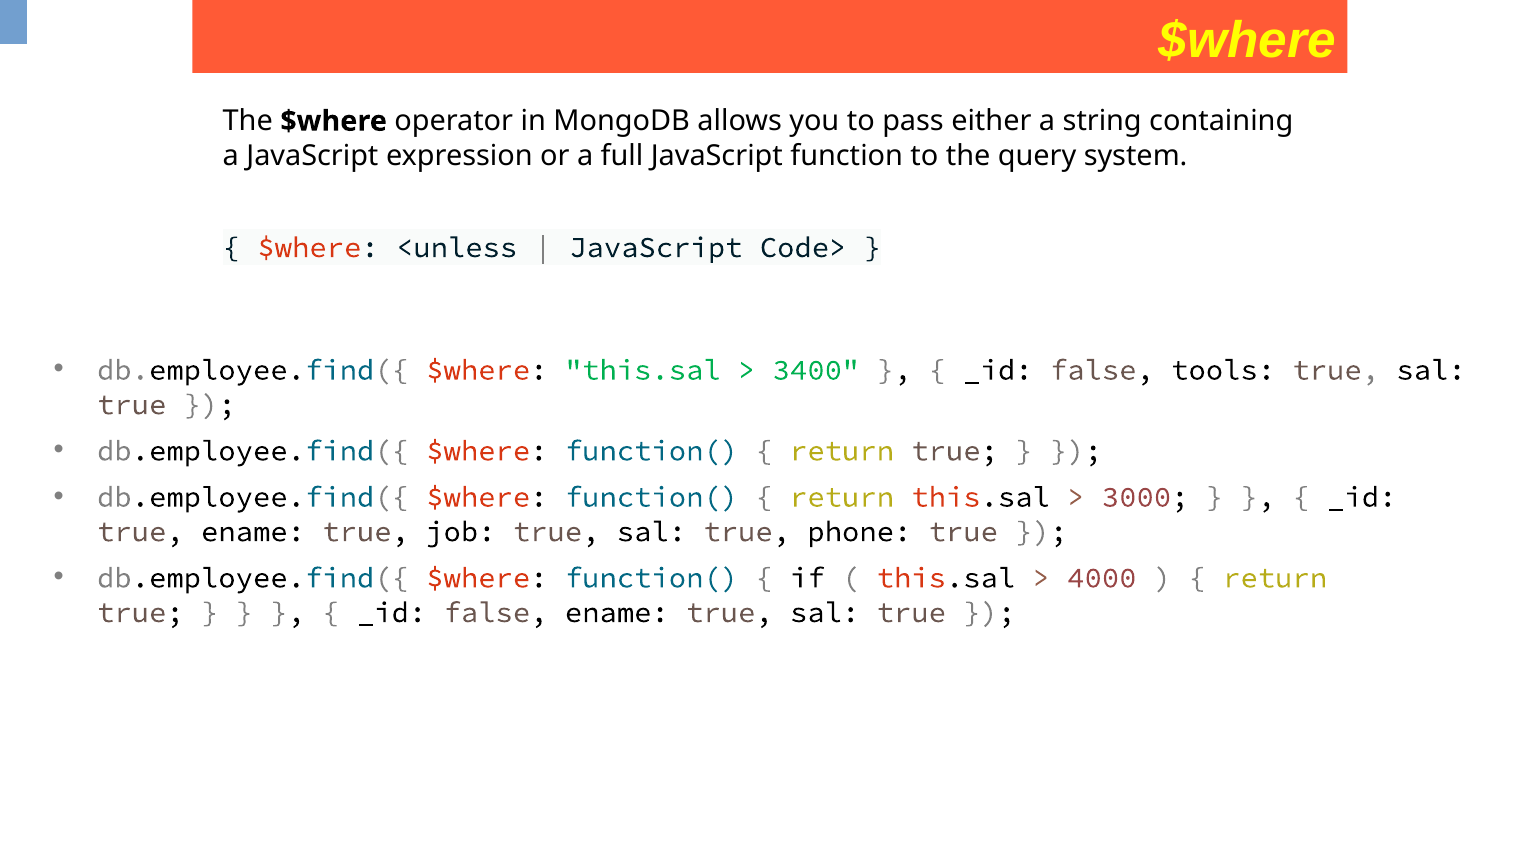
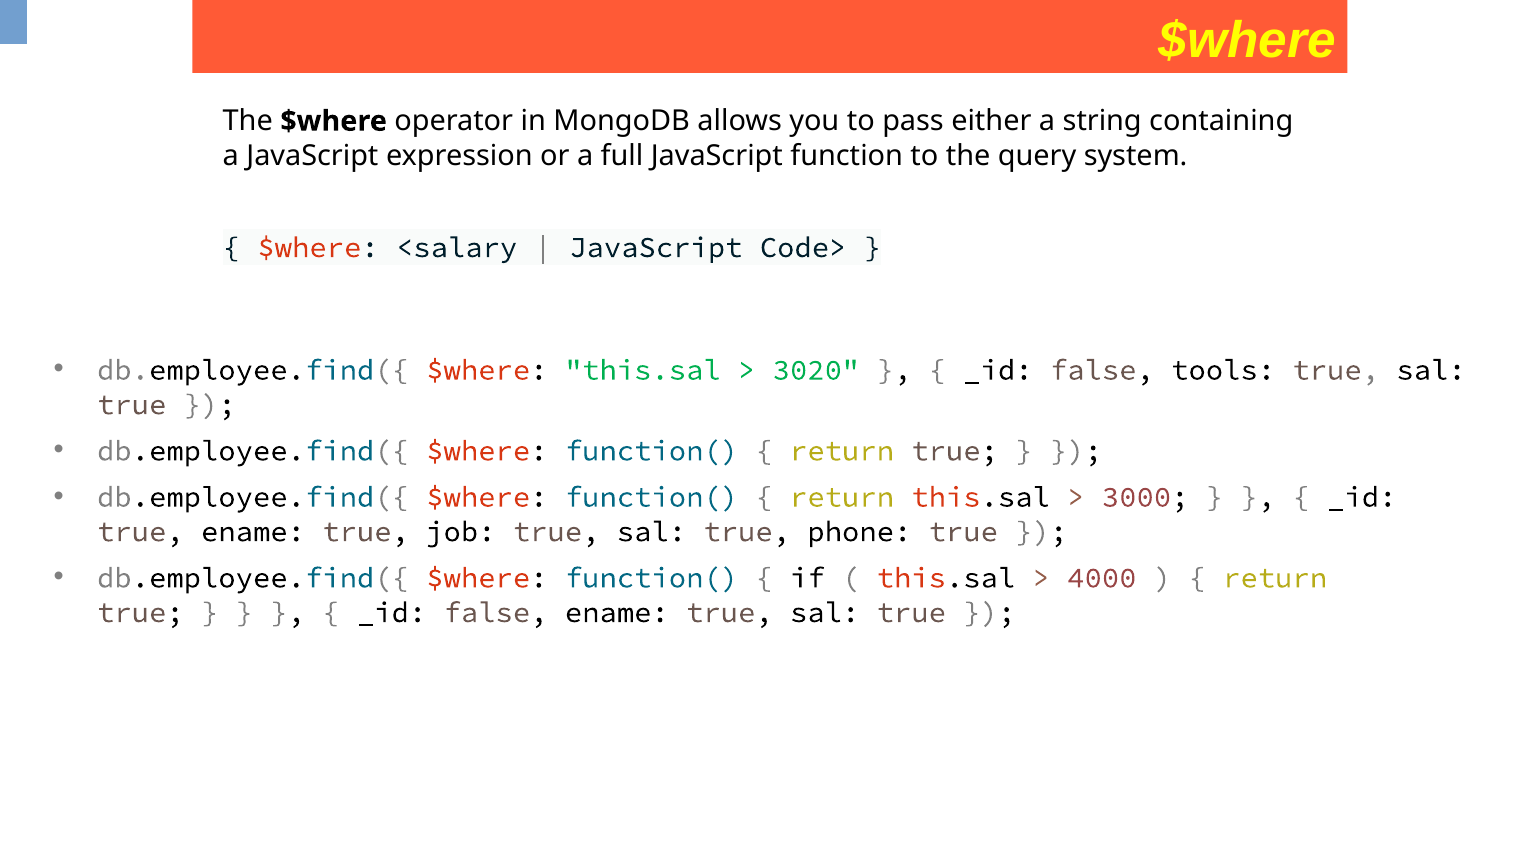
<unless: <unless -> <salary (457, 248)
3400: 3400 -> 3020 (816, 370)
